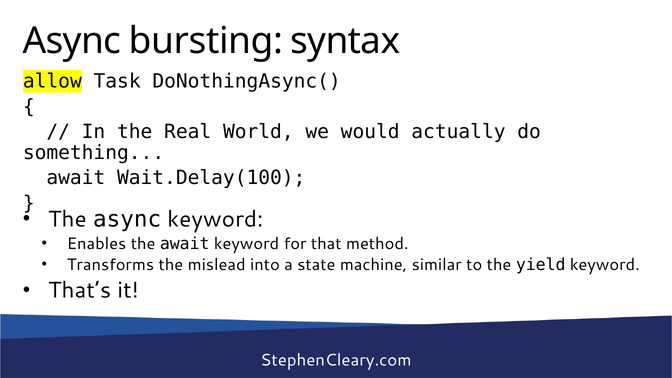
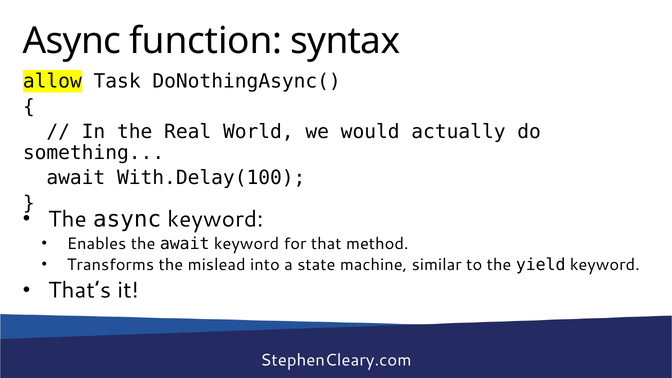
bursting: bursting -> function (206, 41)
Wait.Delay(100: Wait.Delay(100 -> With.Delay(100 (211, 178)
